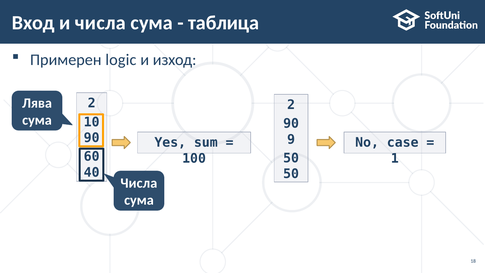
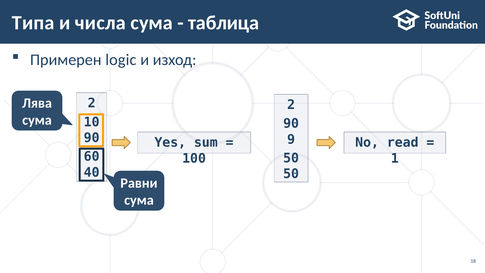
Вход: Вход -> Типа (33, 23)
case: case -> read (403, 143)
Числа: Числа -> Равни (139, 183)
